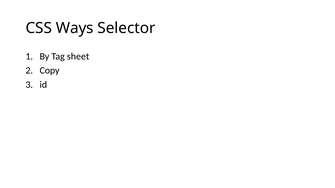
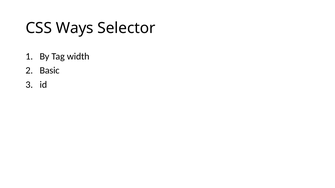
sheet: sheet -> width (78, 57)
Copy: Copy -> Basic (50, 71)
